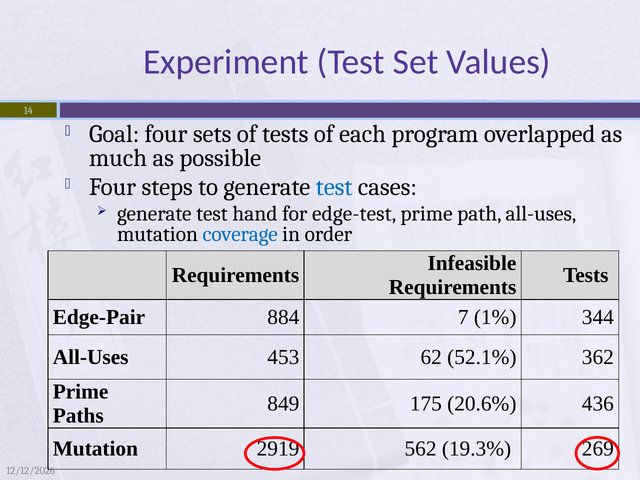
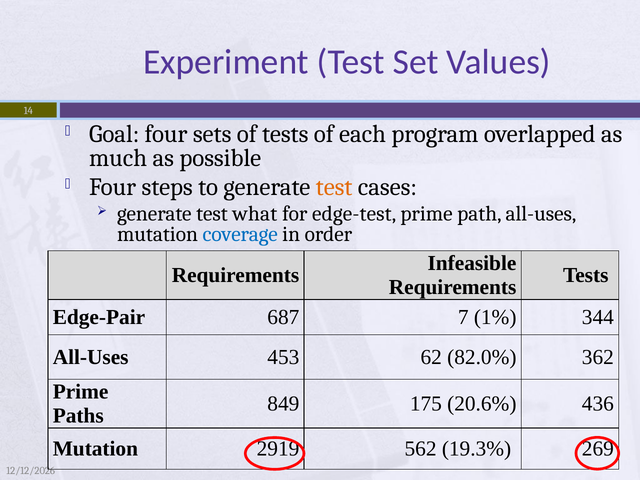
test colour: blue -> orange (334, 187)
hand: hand -> what (255, 214)
884: 884 -> 687 (283, 317)
52.1%: 52.1% -> 82.0% (482, 357)
